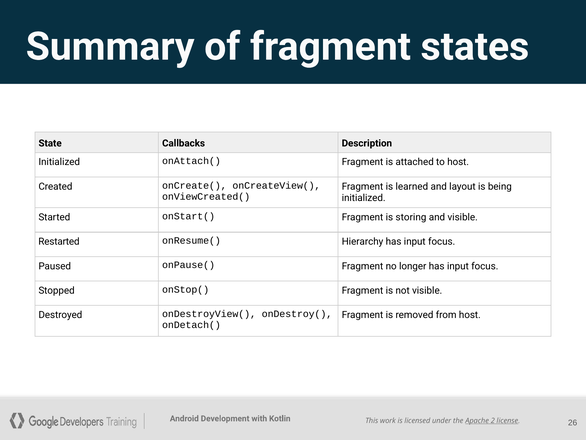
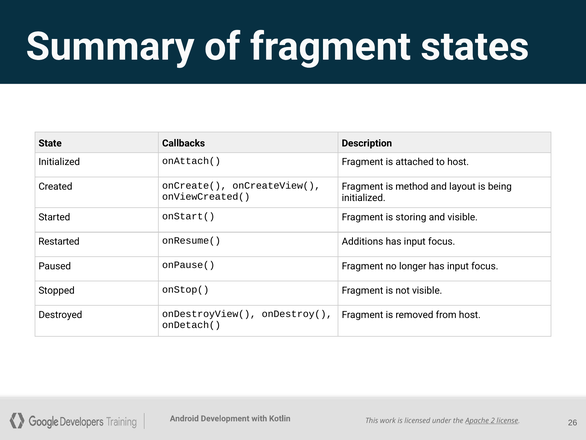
learned: learned -> method (412, 186)
Hierarchy: Hierarchy -> Additions (363, 241)
